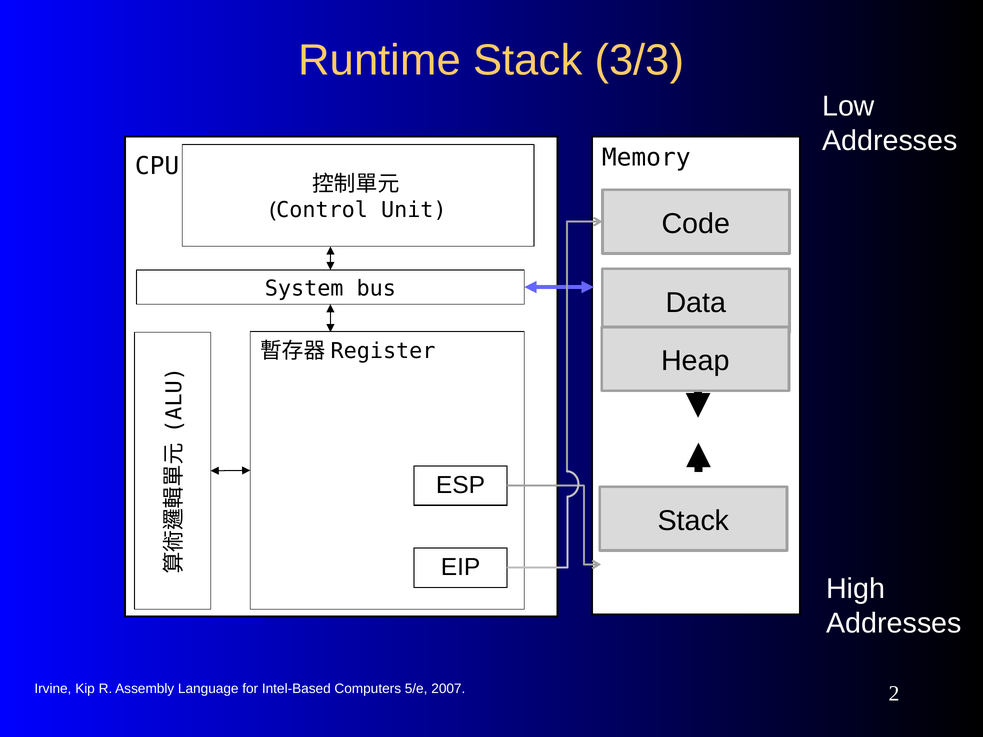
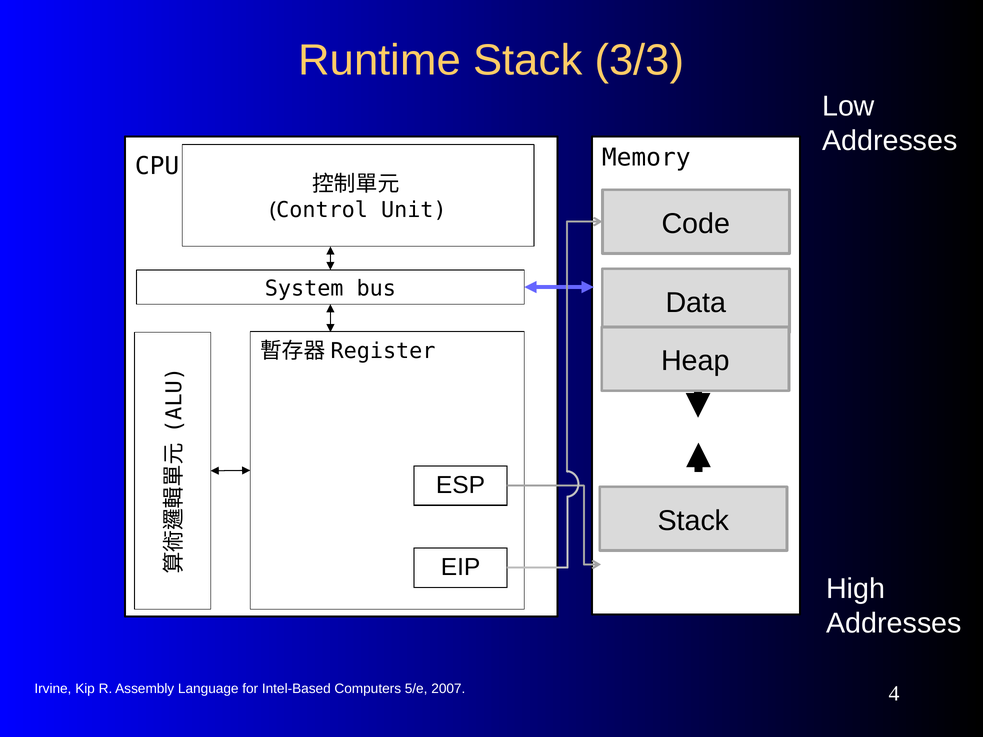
2: 2 -> 4 (894, 694)
